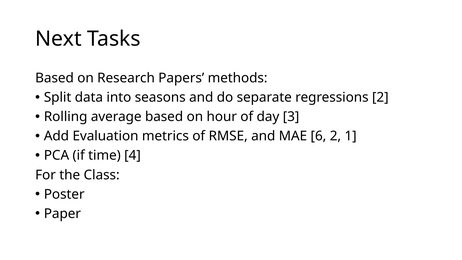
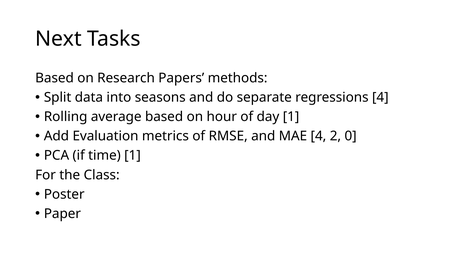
regressions 2: 2 -> 4 (380, 97)
day 3: 3 -> 1 (291, 117)
MAE 6: 6 -> 4 (318, 136)
1: 1 -> 0 (351, 136)
time 4: 4 -> 1 (133, 155)
